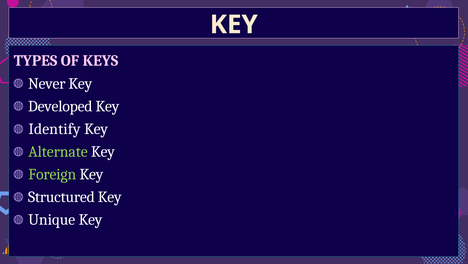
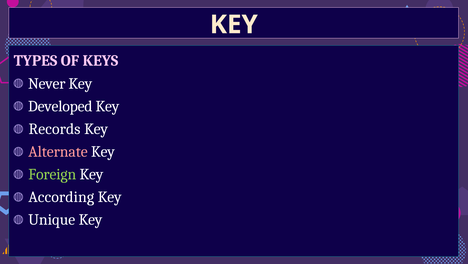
Identify: Identify -> Records (54, 129)
Alternate colour: light green -> pink (58, 151)
Structured: Structured -> According (61, 196)
